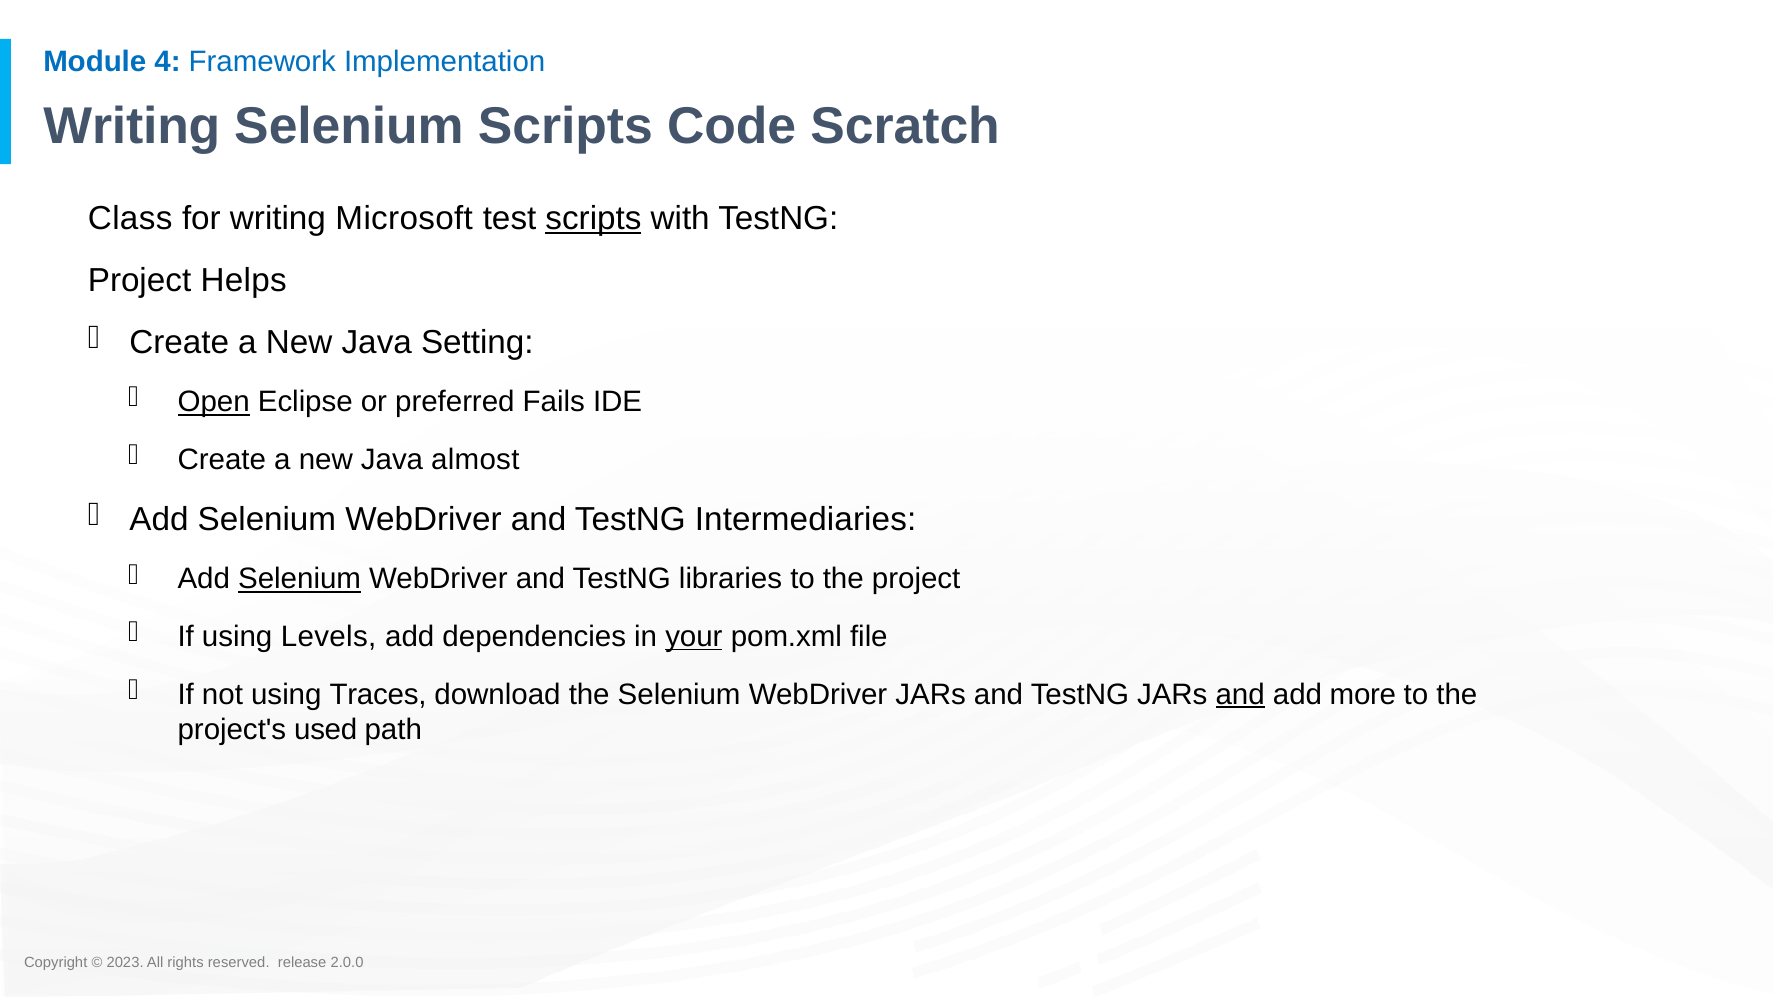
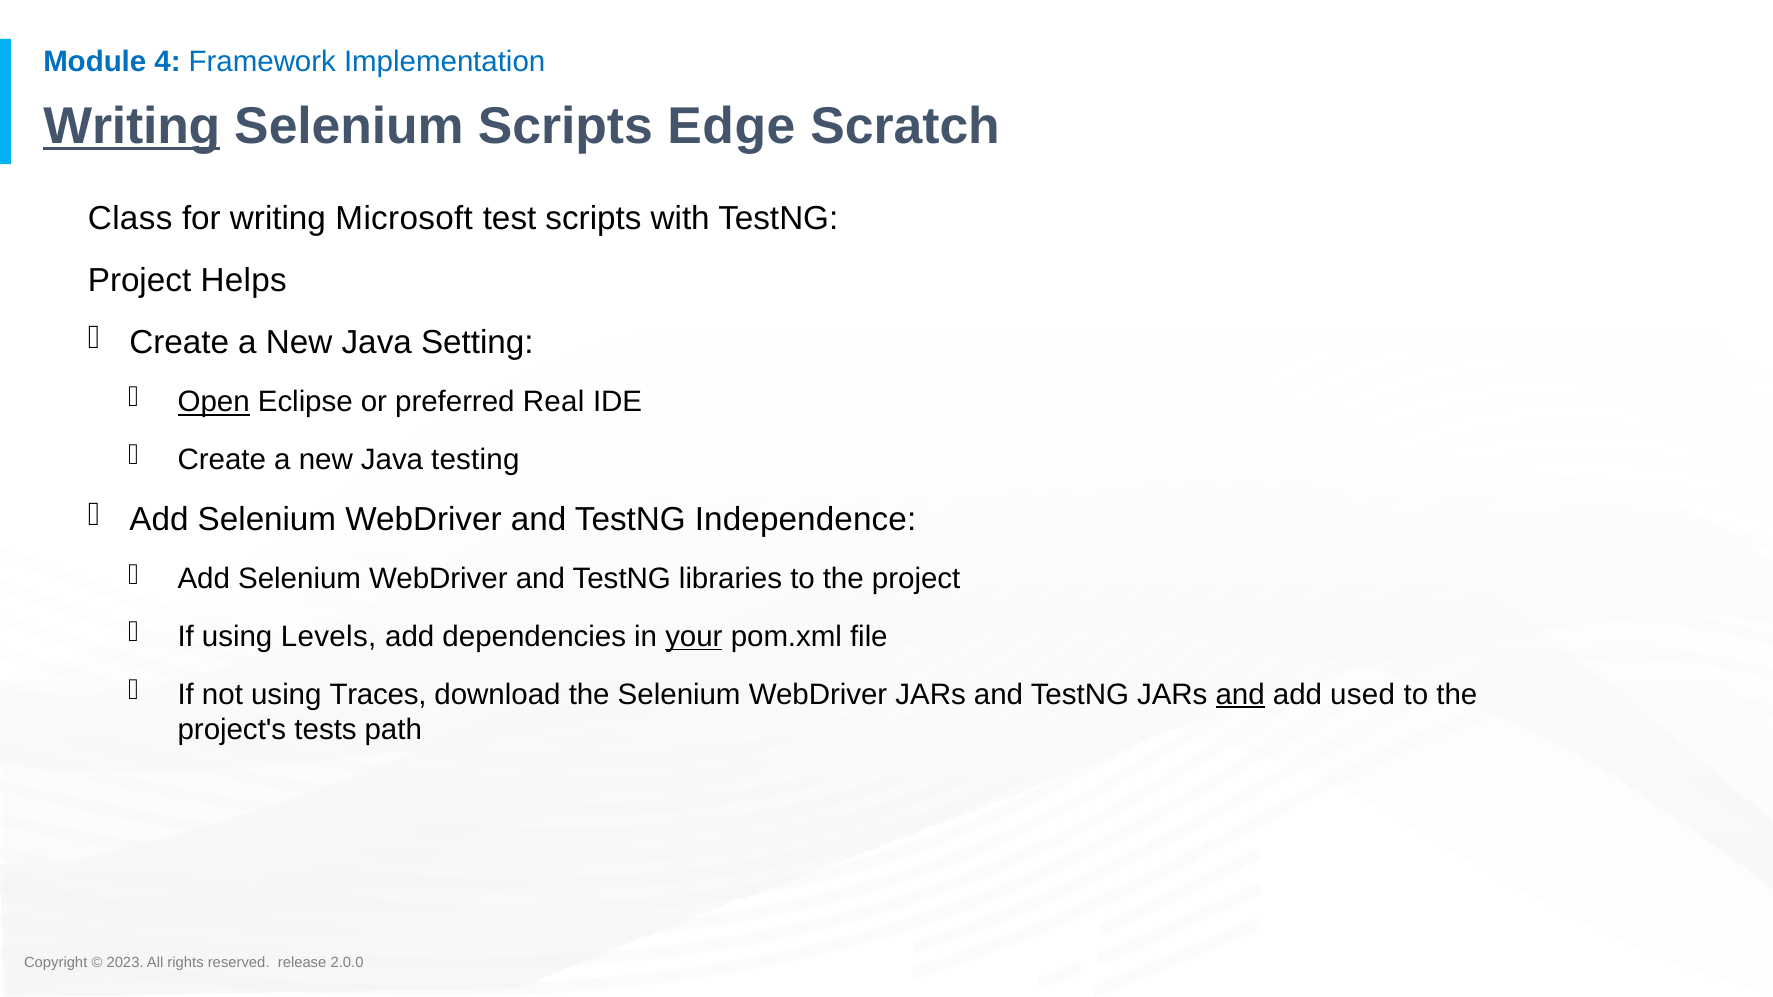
Writing underline: none -> present (132, 126)
Code: Code -> Edge (731, 126)
scripts underline: present -> none (593, 219)
Fails: Fails -> Real (554, 402)
almost: almost -> testing (475, 460)
Intermediaries: Intermediaries -> Independence (806, 520)
Selenium underline: present -> none (300, 579)
more: more -> used (1363, 695)
used: used -> tests (326, 730)
